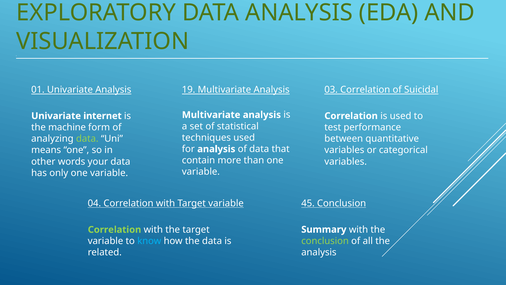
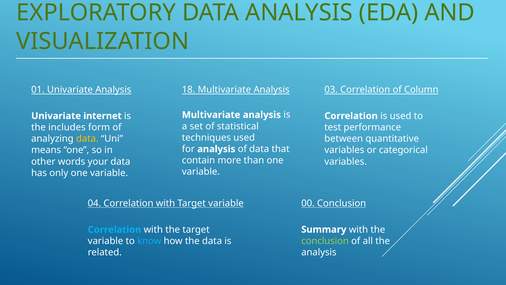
19: 19 -> 18 (189, 90)
Suicidal: Suicidal -> Column (421, 90)
machine: machine -> includes (67, 127)
data colour: light green -> yellow (87, 139)
45: 45 -> 00 (308, 203)
Correlation colour: light green -> light blue (115, 229)
